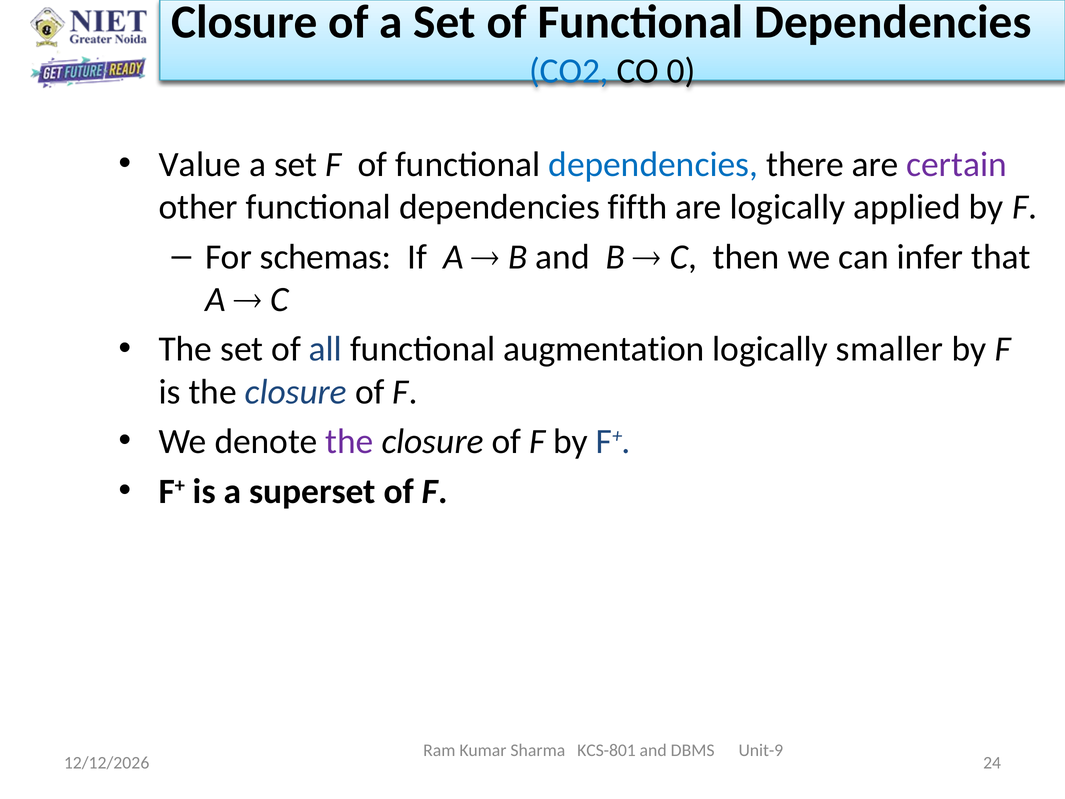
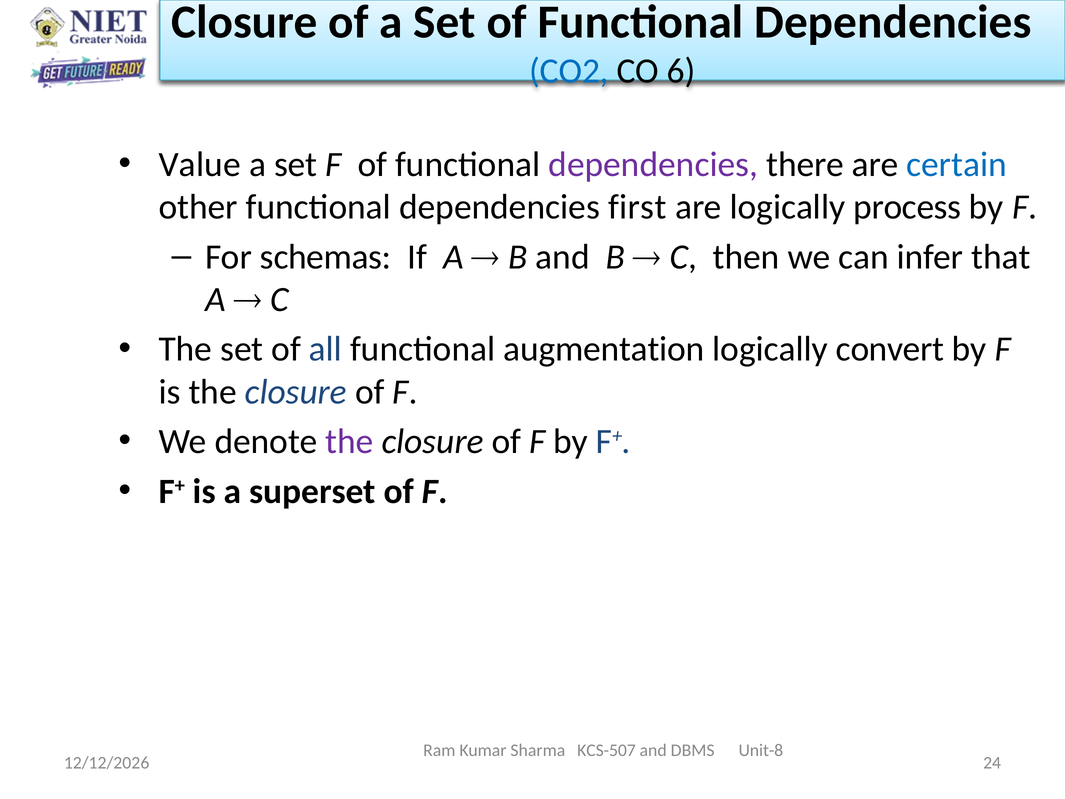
0: 0 -> 6 (681, 71)
dependencies colour: blue -> purple (653, 165)
certain colour: purple -> blue (957, 165)
fifth: fifth -> first (637, 207)
applied: applied -> process (907, 207)
smaller: smaller -> convert (890, 349)
KCS-801: KCS-801 -> KCS-507 (606, 750)
Unit-9: Unit-9 -> Unit-8 (761, 750)
